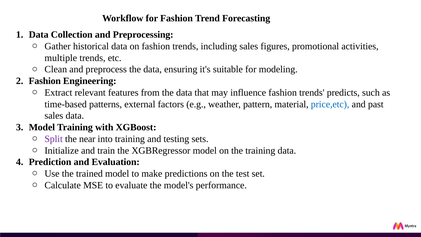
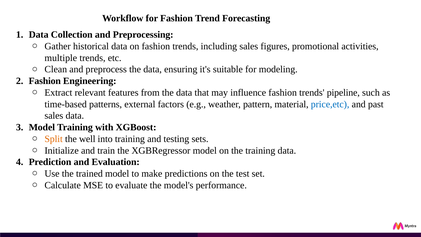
predicts: predicts -> pipeline (343, 93)
Split colour: purple -> orange (54, 139)
near: near -> well (87, 139)
